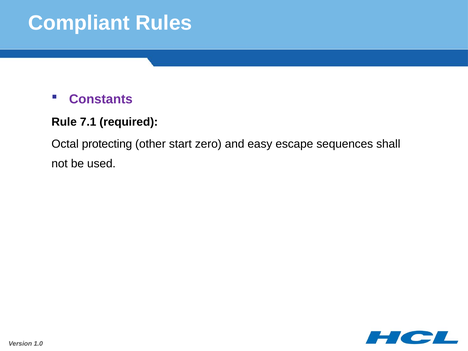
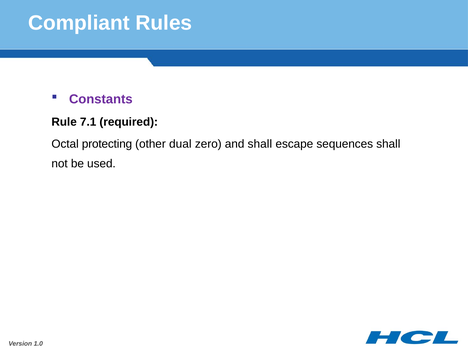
start: start -> dual (180, 144)
and easy: easy -> shall (260, 144)
